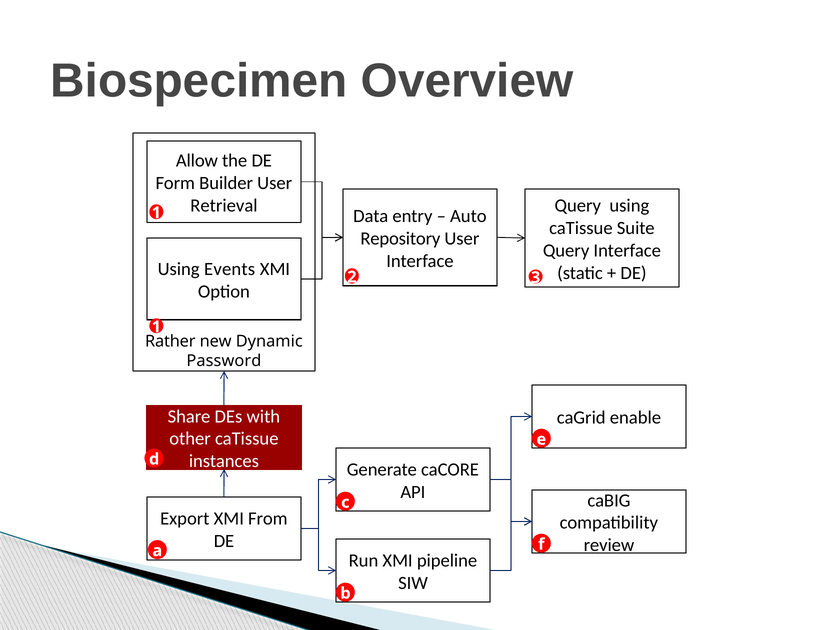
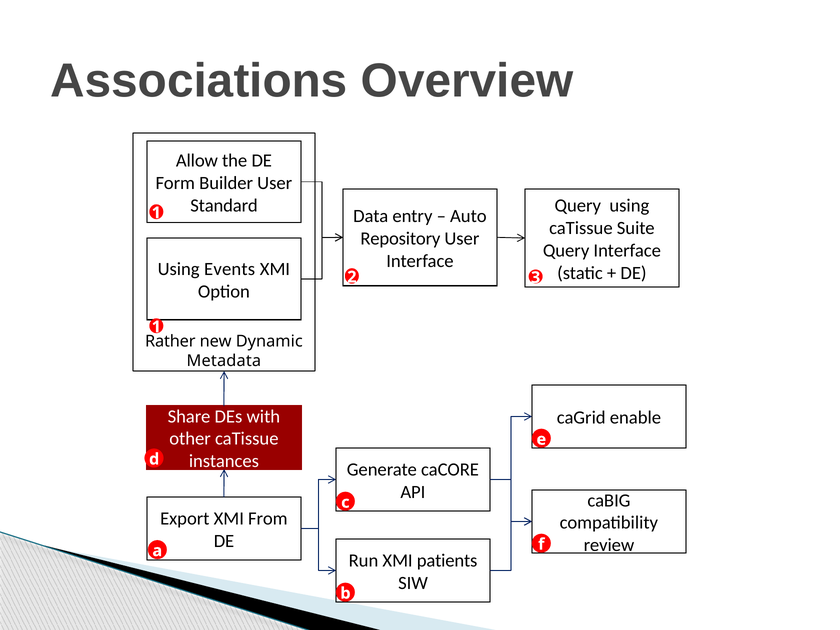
Biospecimen: Biospecimen -> Associations (199, 81)
Retrieval: Retrieval -> Standard (224, 205)
Password: Password -> Metadata (224, 361)
pipeline: pipeline -> patients (447, 561)
